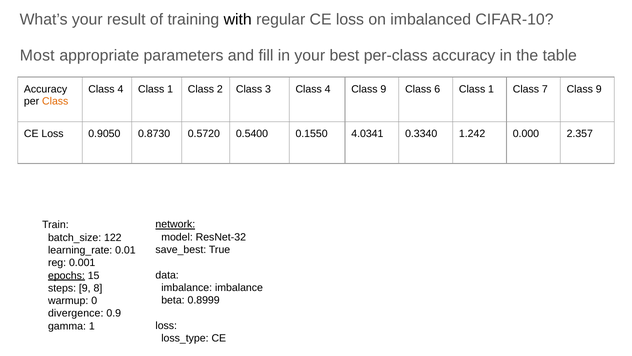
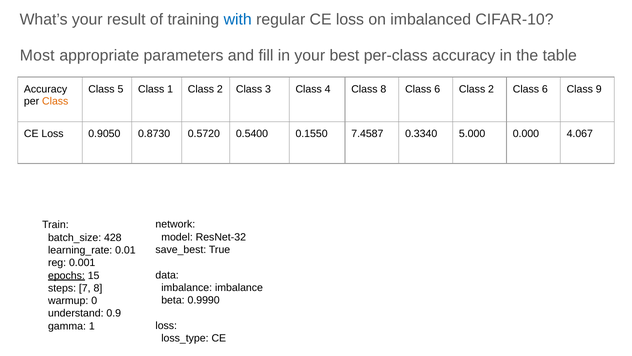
with colour: black -> blue (238, 20)
4: 4 -> 5 (120, 89)
4 Class 9: 9 -> 8 (383, 89)
6 Class 1: 1 -> 2 (491, 89)
7: 7 -> 6 (545, 89)
4.0341: 4.0341 -> 7.4587 (367, 134)
1.242: 1.242 -> 5.000 (472, 134)
2.357: 2.357 -> 4.067 (580, 134)
network underline: present -> none (175, 224)
122: 122 -> 428 (113, 237)
steps 9: 9 -> 7 (85, 288)
0.8999: 0.8999 -> 0.9990 (204, 300)
divergence: divergence -> understand (76, 313)
